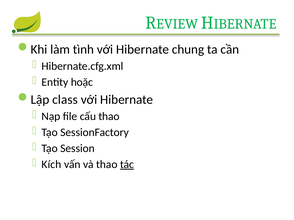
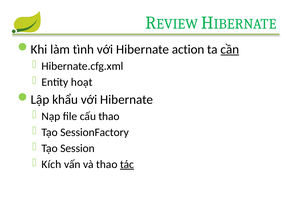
chung: chung -> action (188, 49)
cần underline: none -> present (230, 49)
hoặc: hoặc -> hoạt (82, 82)
class: class -> khẩu (65, 100)
